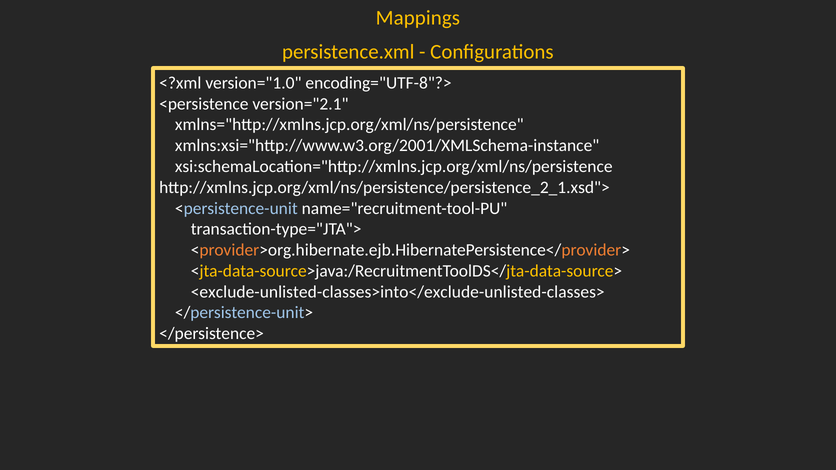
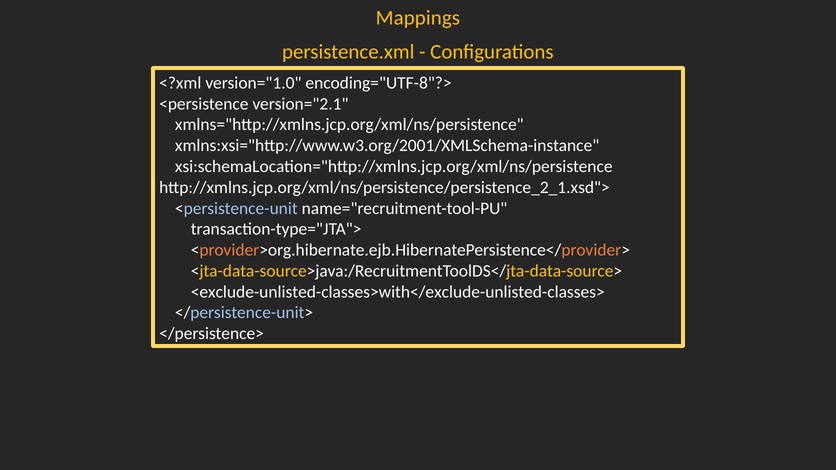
<exclude-unlisted-classes>into</exclude-unlisted-classes>: <exclude-unlisted-classes>into</exclude-unlisted-classes> -> <exclude-unlisted-classes>with</exclude-unlisted-classes> (398, 292)
